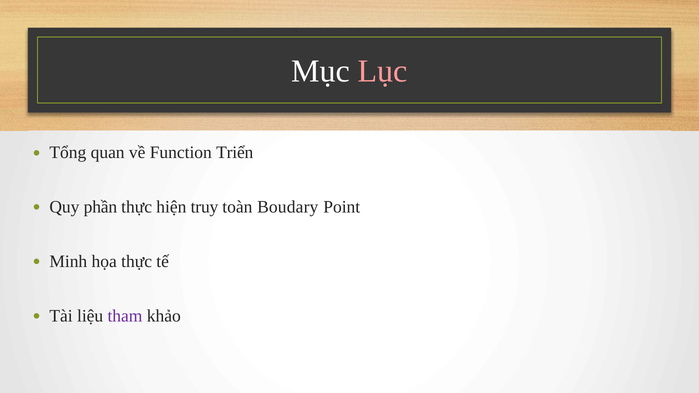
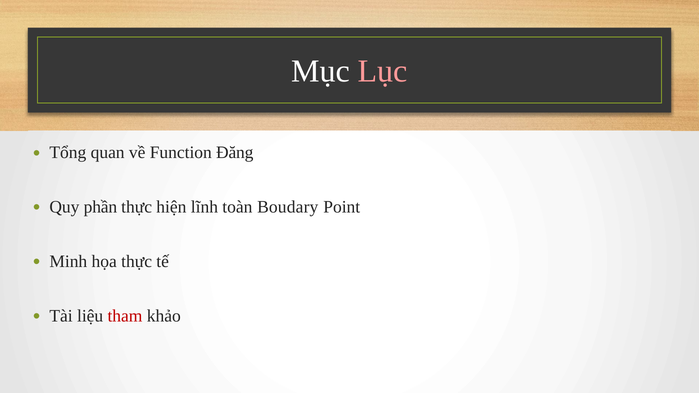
Triển: Triển -> Đăng (235, 153)
truy: truy -> lĩnh (204, 207)
tham colour: purple -> red (125, 316)
